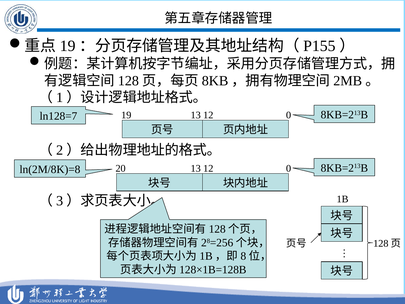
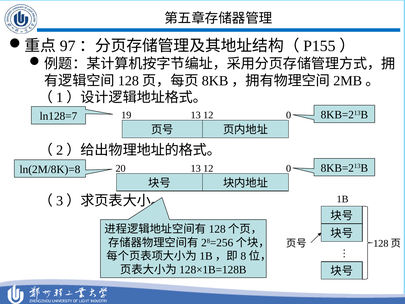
19: 19 -> 97 (68, 46)
